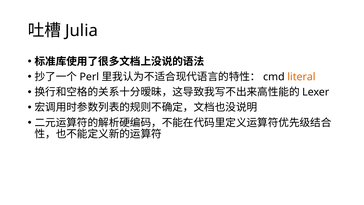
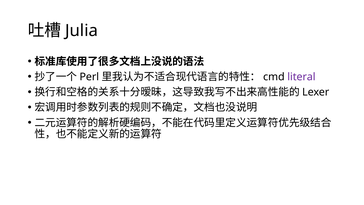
literal colour: orange -> purple (301, 77)
